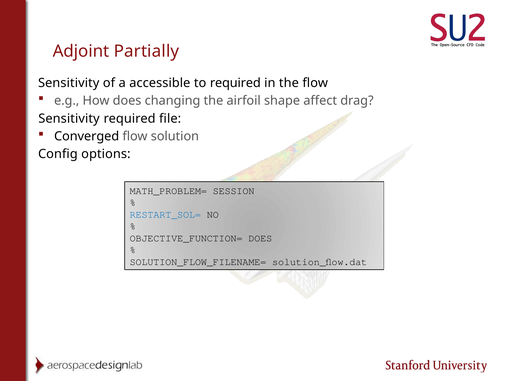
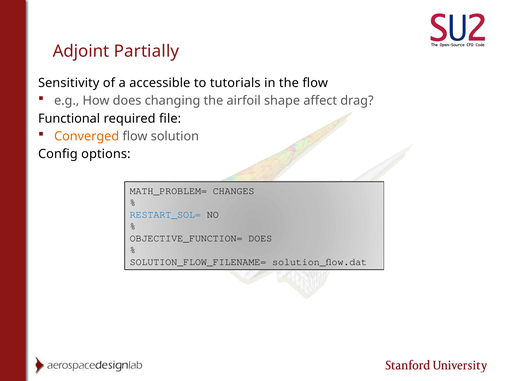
to required: required -> tutorials (235, 83)
Sensitivity: Sensitivity -> Functional (69, 119)
Converged colour: black -> orange (87, 136)
SESSION: SESSION -> CHANGES (234, 191)
